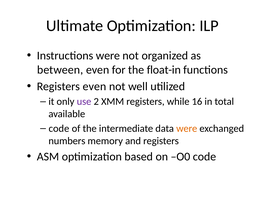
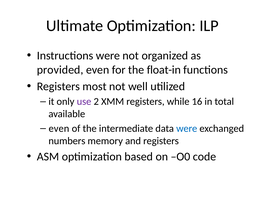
between: between -> provided (60, 70)
Registers even: even -> most (95, 86)
code: code -> even (59, 128)
were colour: orange -> blue (187, 128)
